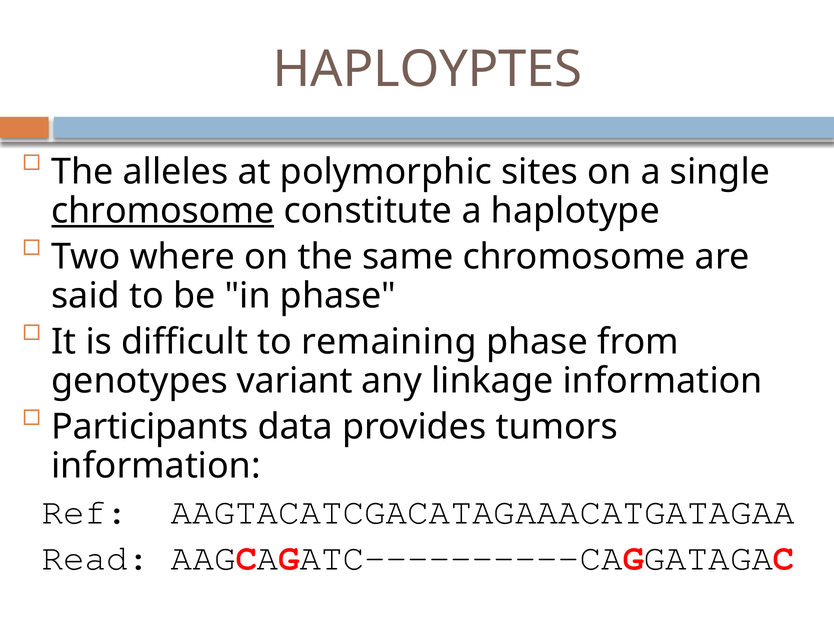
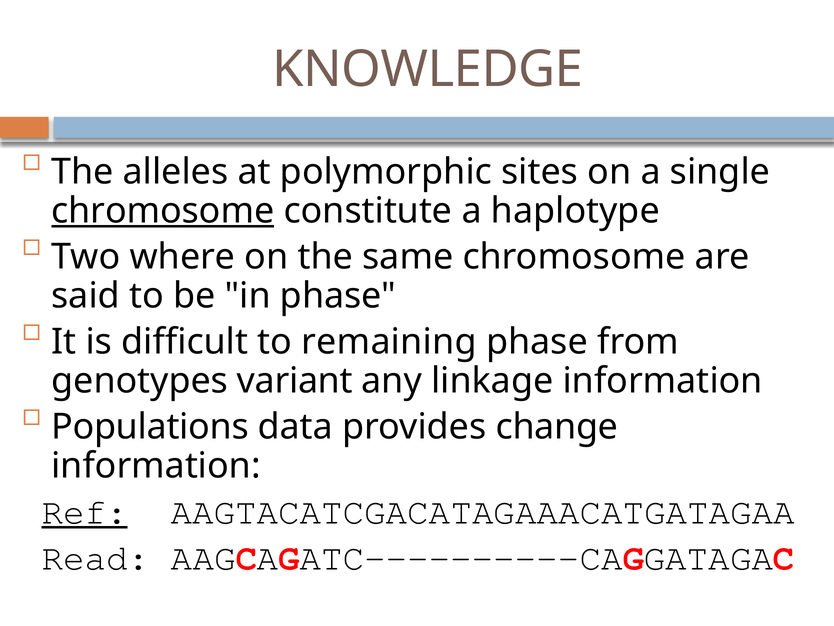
HAPLOYPTES: HAPLOYPTES -> KNOWLEDGE (428, 70)
Participants: Participants -> Populations (150, 427)
tumors: tumors -> change (557, 427)
Ref underline: none -> present (85, 511)
